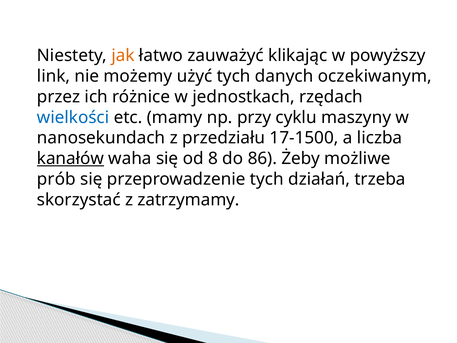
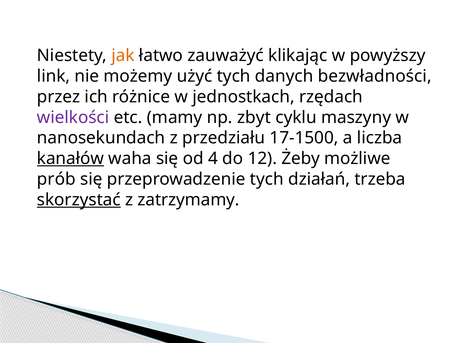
oczekiwanym: oczekiwanym -> bezwładności (375, 76)
wielkości colour: blue -> purple (73, 117)
przy: przy -> zbyt (254, 117)
8: 8 -> 4 (213, 158)
86: 86 -> 12 (262, 158)
skorzystać underline: none -> present (79, 200)
